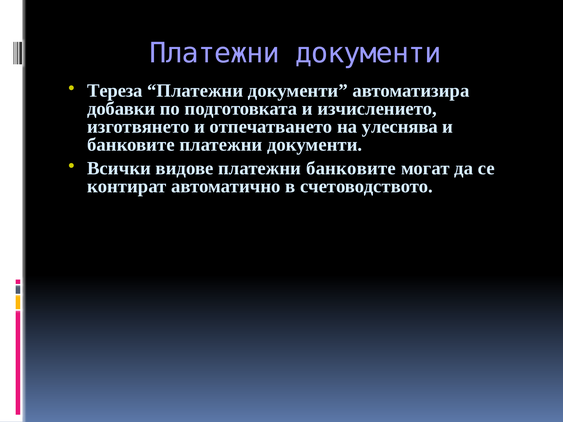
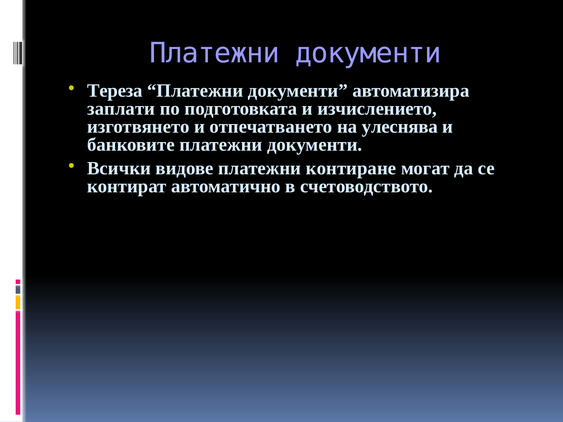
добавки: добавки -> заплати (121, 109)
платежни банковите: банковите -> контиране (351, 168)
